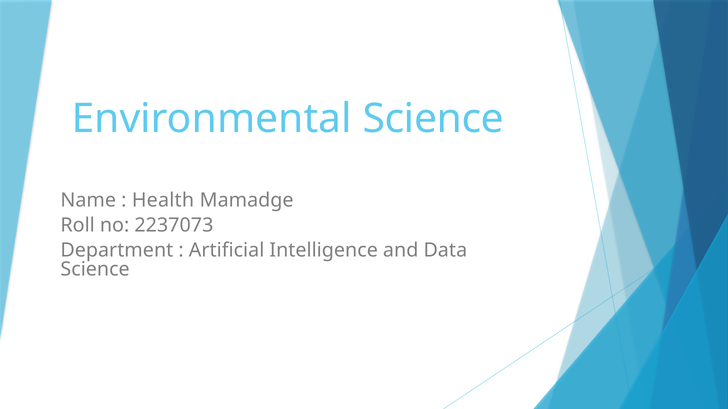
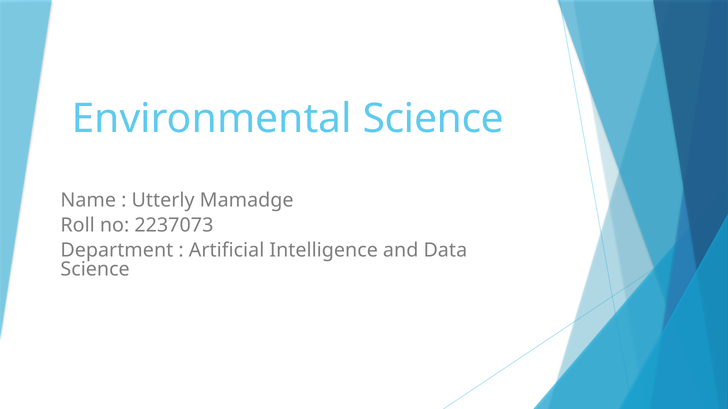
Health: Health -> Utterly (163, 201)
